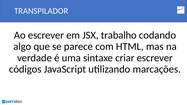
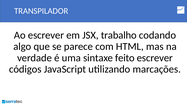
criar: criar -> feito (125, 58)
